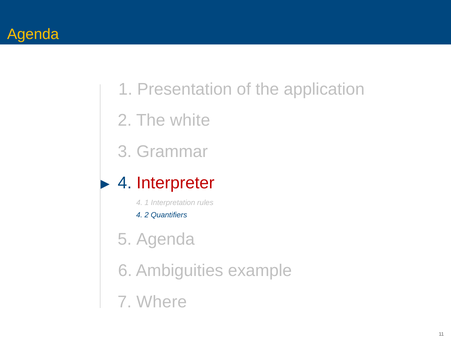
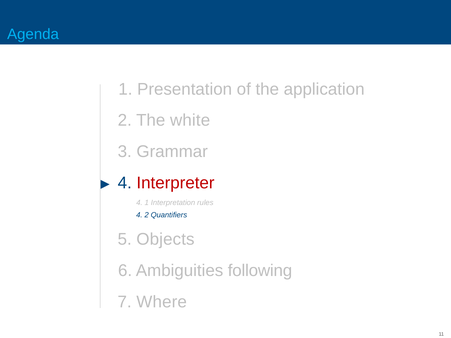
Agenda colour: yellow -> light blue (33, 34)
5 Agenda: Agenda -> Objects (165, 240)
example: example -> following (260, 271)
